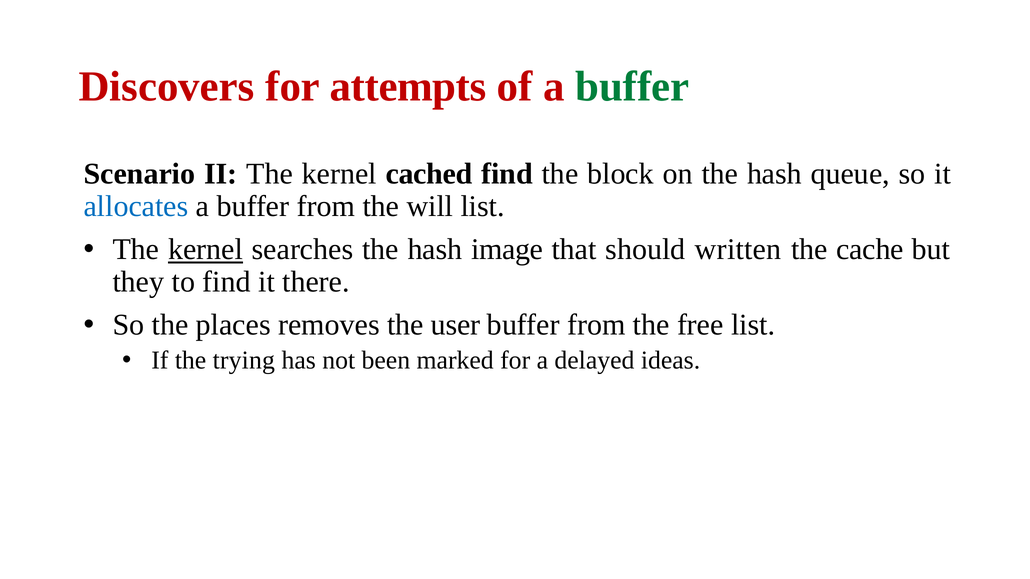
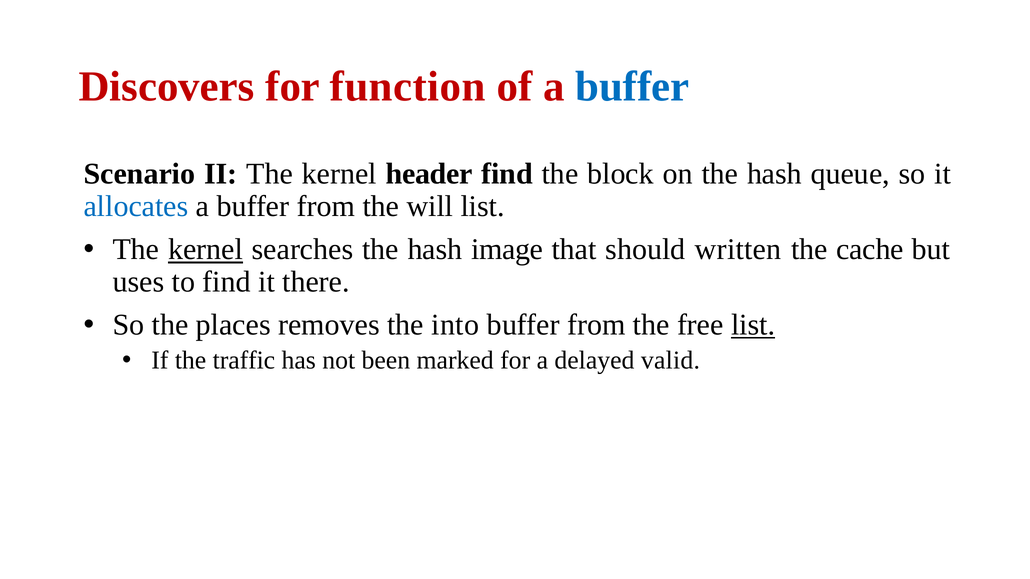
attempts: attempts -> function (408, 87)
buffer colour: green -> blue (632, 87)
cached: cached -> header (429, 174)
they: they -> uses (138, 282)
user: user -> into (455, 325)
list underline: none -> present (753, 325)
trying: trying -> traffic (244, 361)
ideas: ideas -> valid (670, 361)
